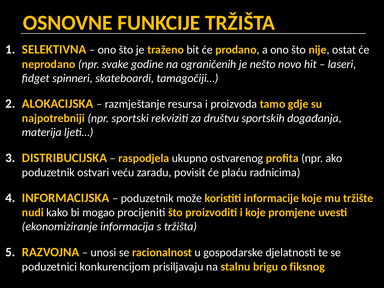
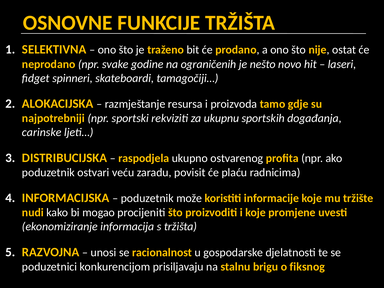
društvu: društvu -> ukupnu (221, 118)
materija: materija -> carinske (42, 132)
